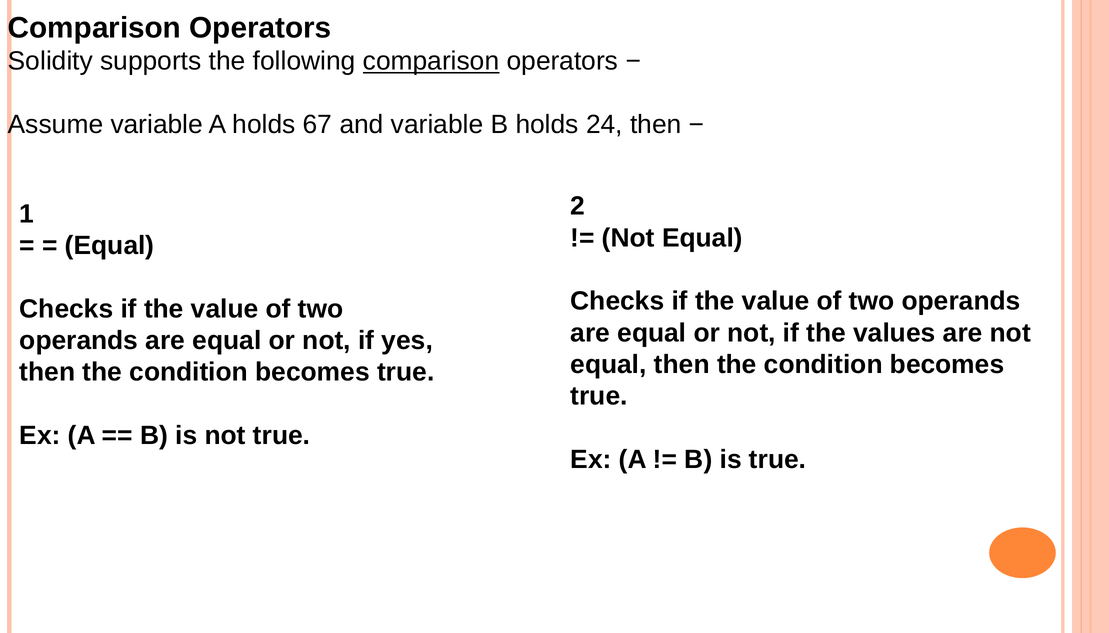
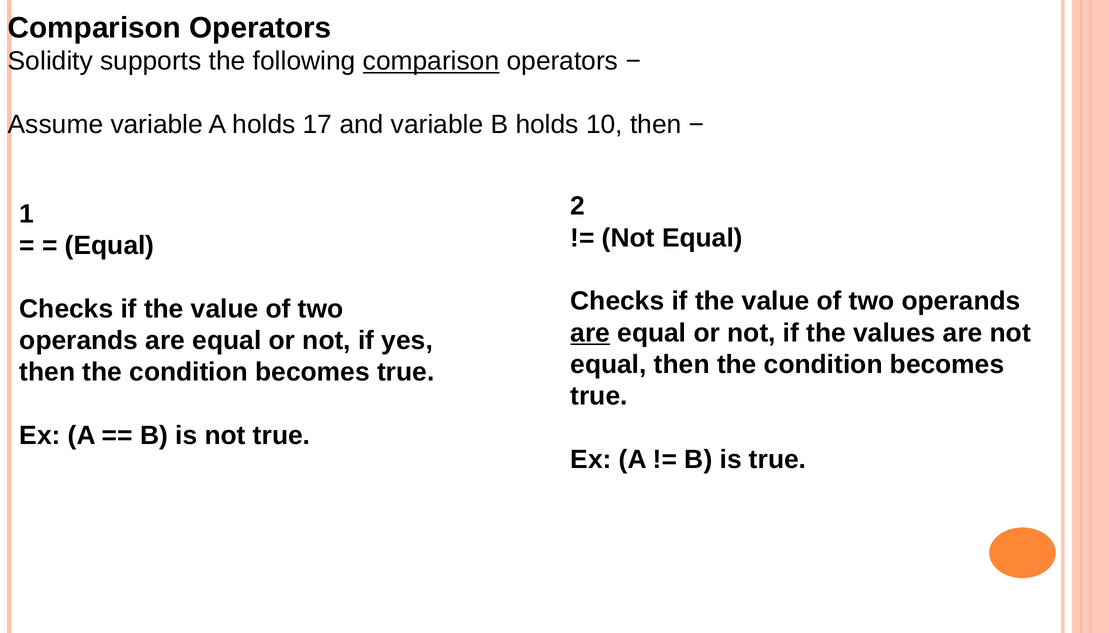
67: 67 -> 17 (317, 125)
24: 24 -> 10 (604, 125)
are underline: none -> present (590, 333)
